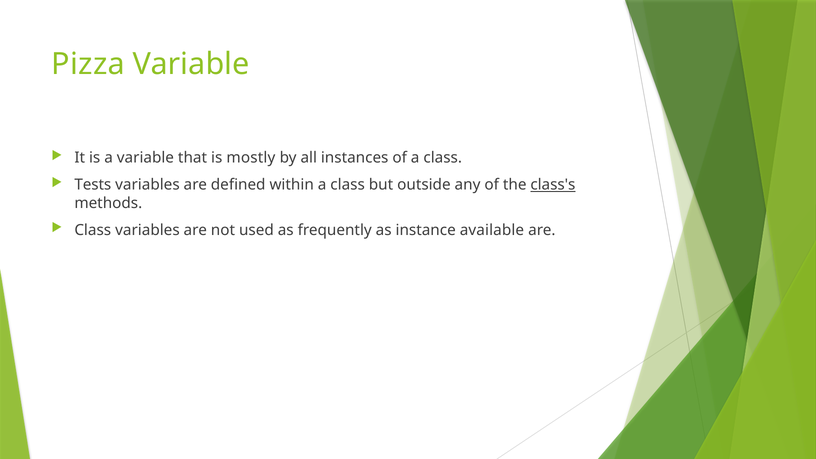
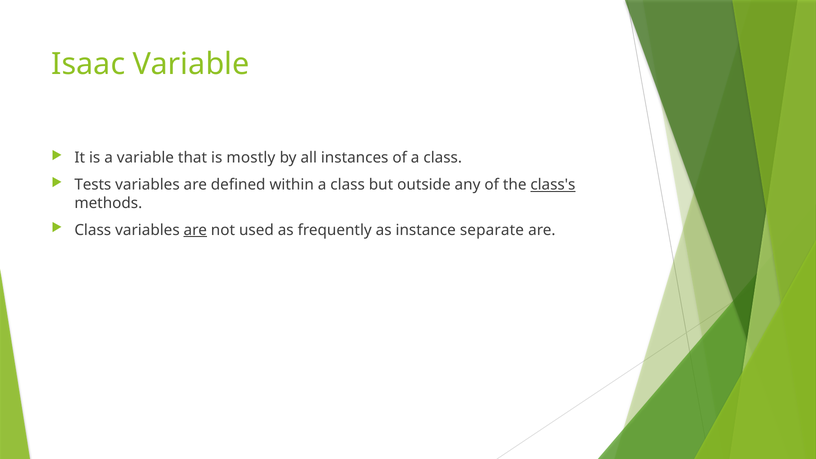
Pizza: Pizza -> Isaac (88, 64)
are underline: none -> present (195, 230)
available: available -> separate (492, 230)
